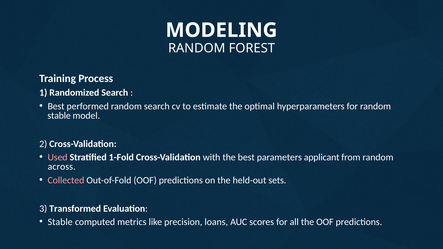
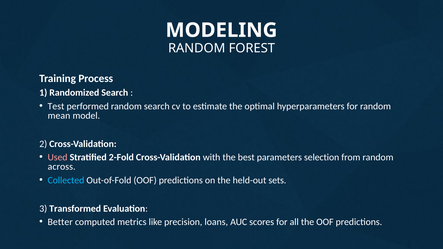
Best: Best -> Test (56, 106)
stable: stable -> mean (59, 116)
1-Fold: 1-Fold -> 2-Fold (121, 158)
applicant: applicant -> selection (322, 158)
Collected colour: pink -> light blue (66, 180)
Stable: Stable -> Better (60, 222)
